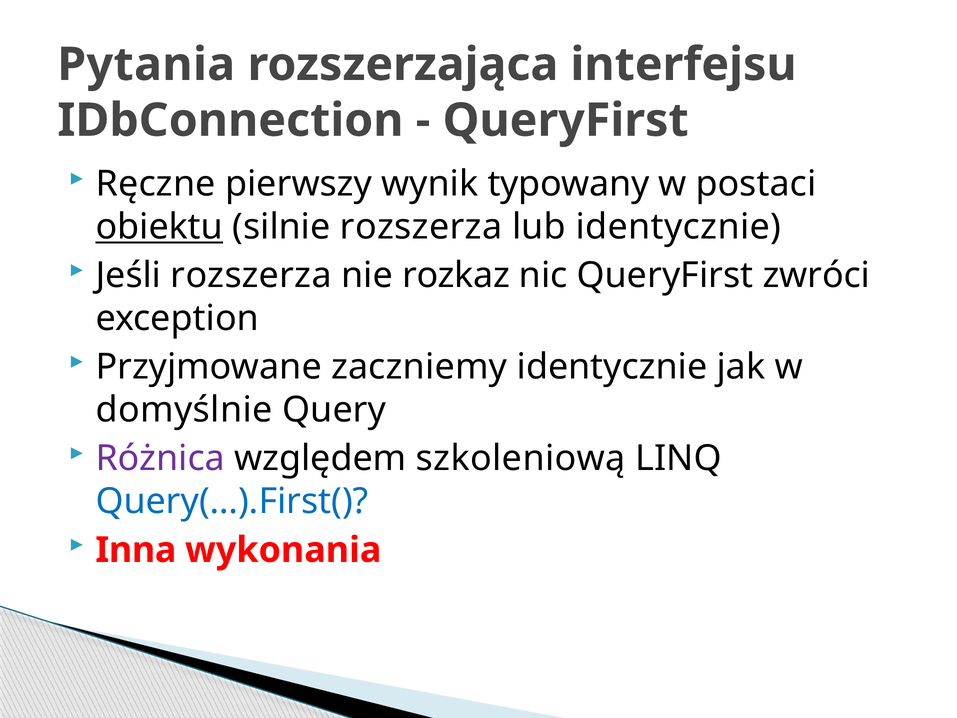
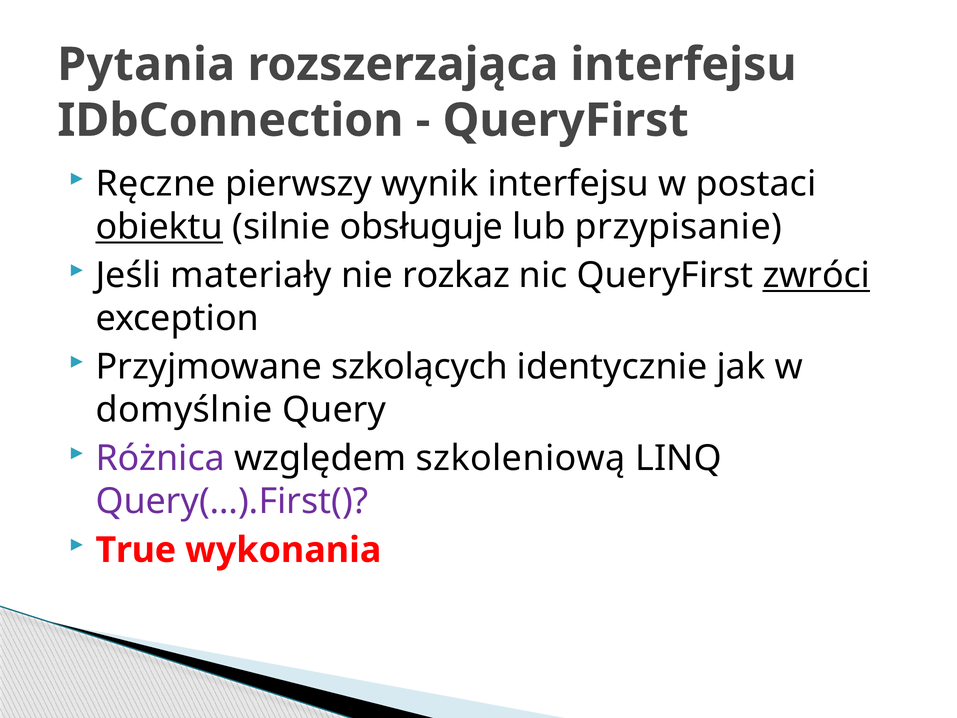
wynik typowany: typowany -> interfejsu (568, 184)
silnie rozszerza: rozszerza -> obsługuje (421, 227)
lub identycznie: identycznie -> przypisanie (678, 227)
Jeśli rozszerza: rozszerza -> materiały (251, 275)
zwróci underline: none -> present (816, 275)
zaczniemy: zaczniemy -> szkolących (419, 367)
Query(…).First( colour: blue -> purple (232, 501)
Inna: Inna -> True (136, 550)
